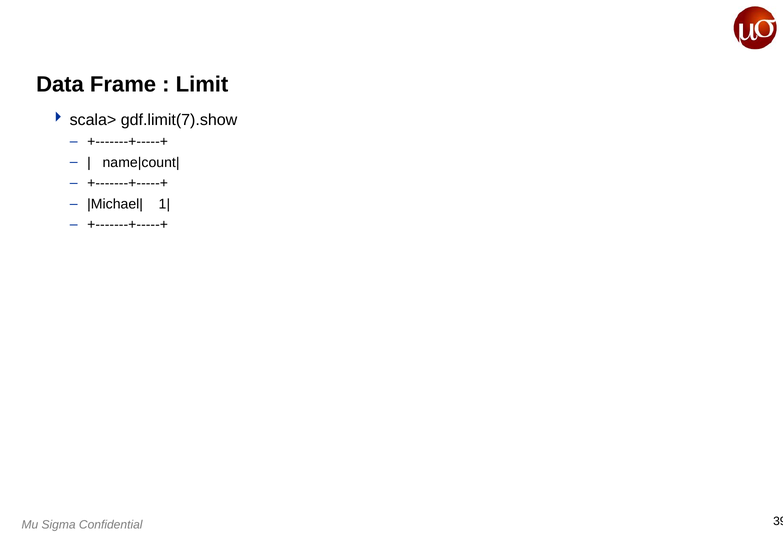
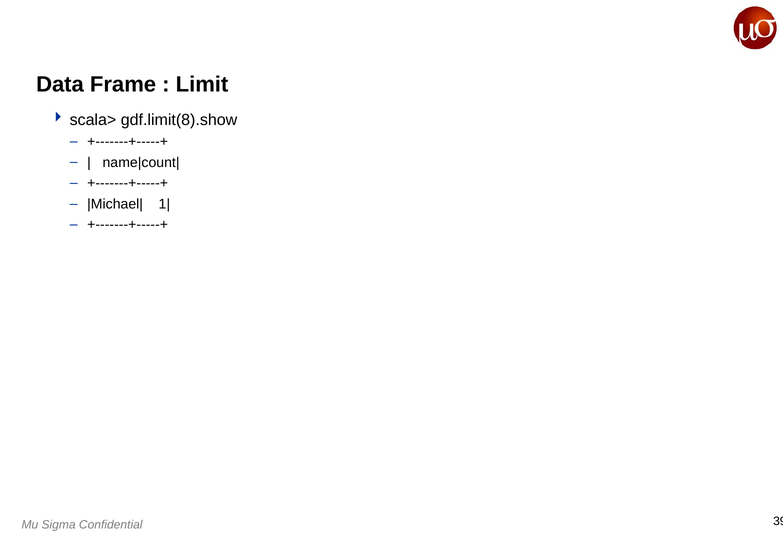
gdf.limit(7).show: gdf.limit(7).show -> gdf.limit(8).show (179, 120)
